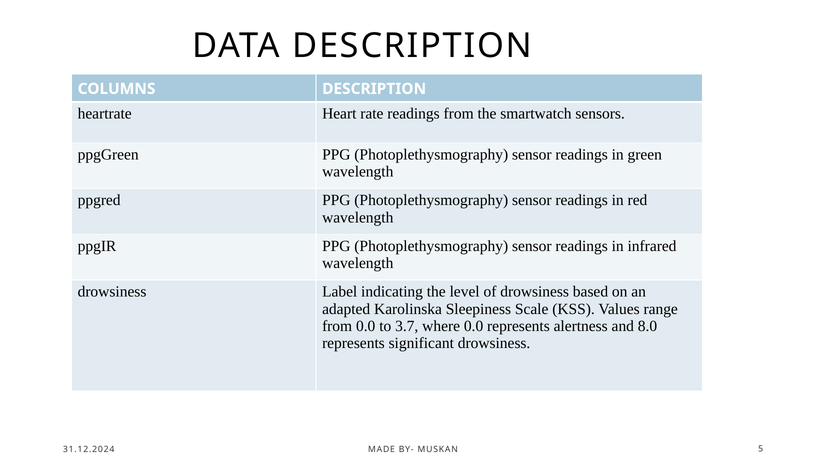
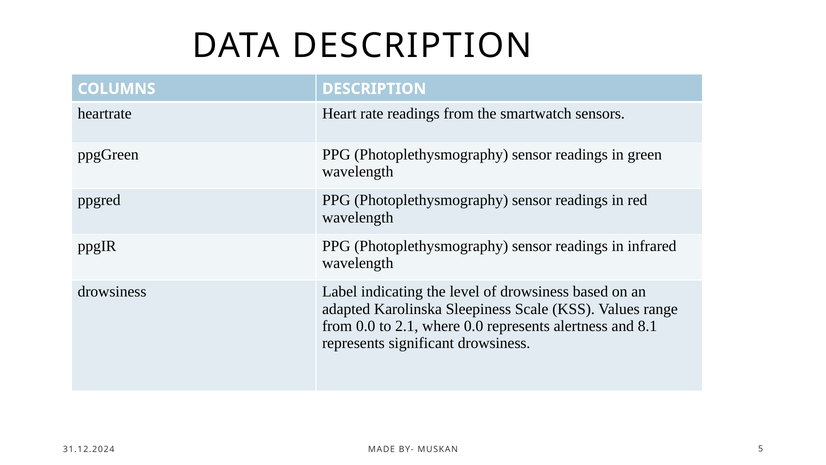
3.7: 3.7 -> 2.1 (407, 326)
8.0: 8.0 -> 8.1 (647, 326)
